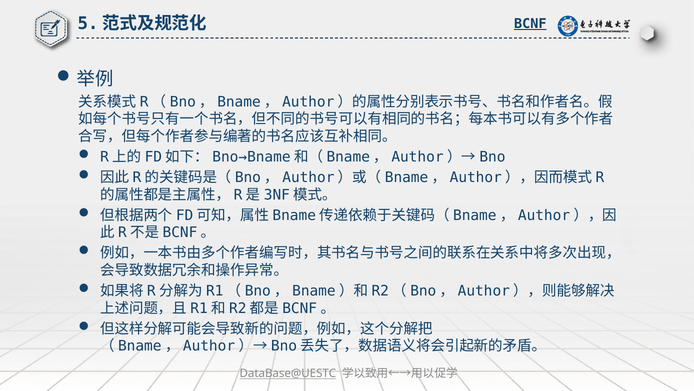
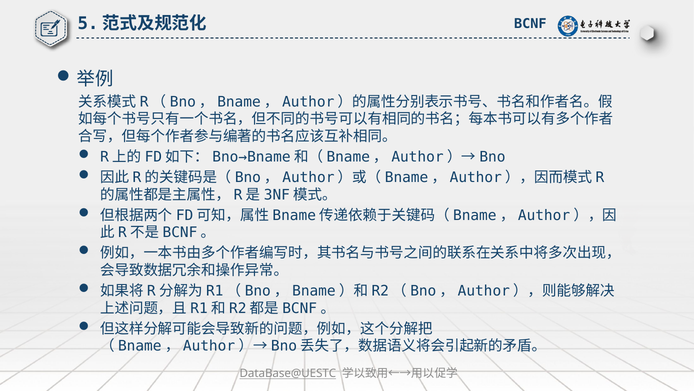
BCNF underline: present -> none (530, 24)
